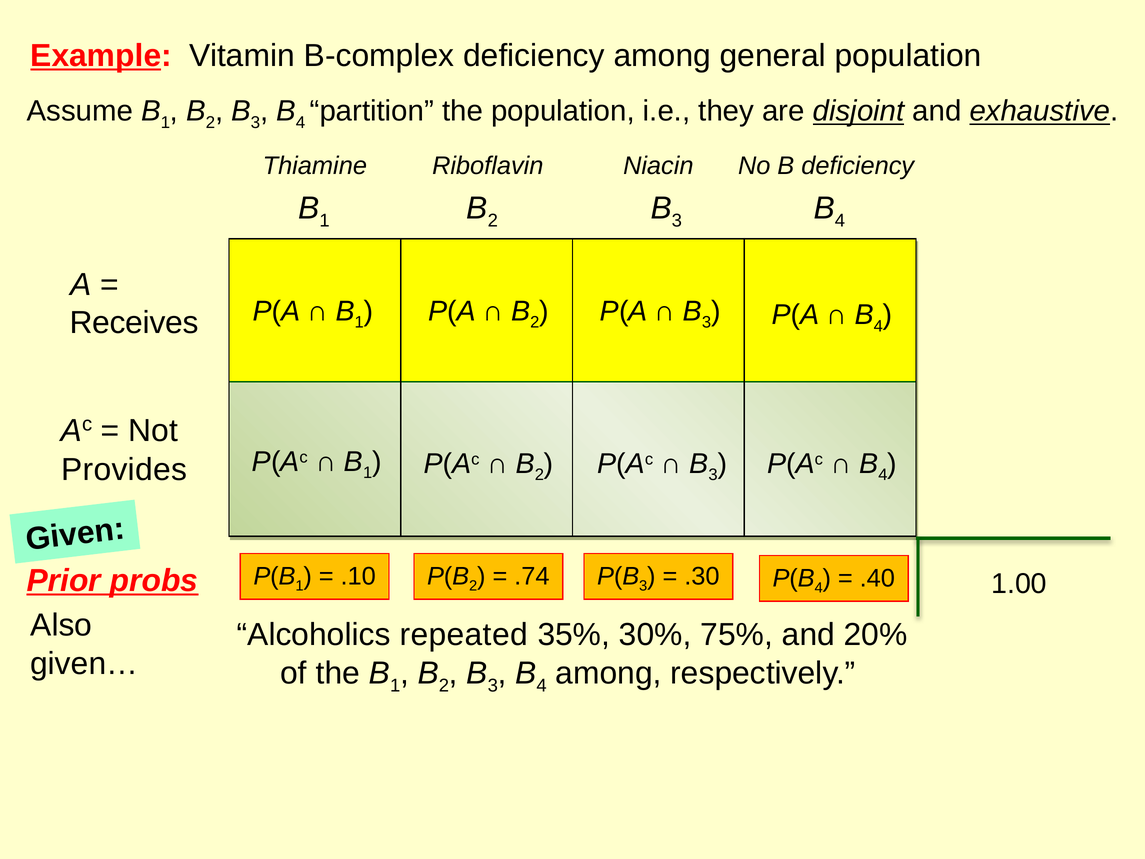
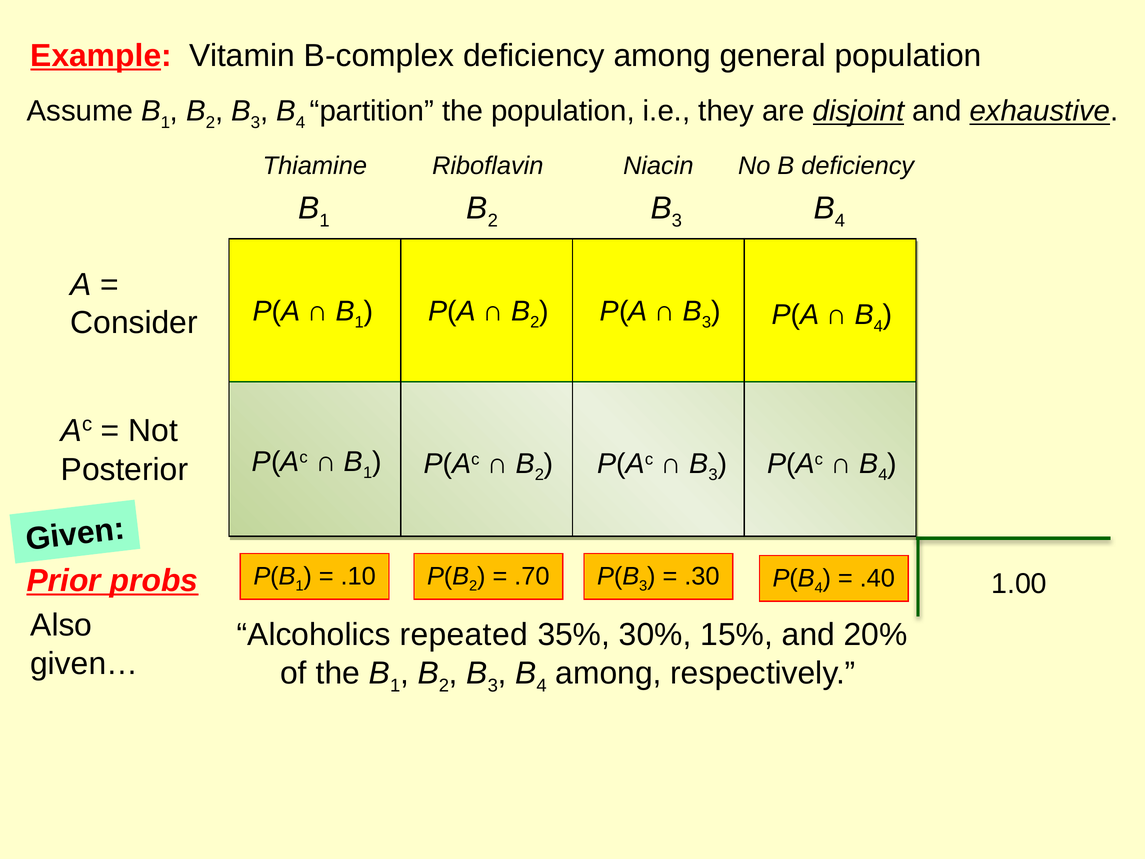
Receives: Receives -> Consider (134, 323)
Provides: Provides -> Posterior (124, 470)
.74: .74 -> .70 (532, 576)
75%: 75% -> 15% (737, 635)
